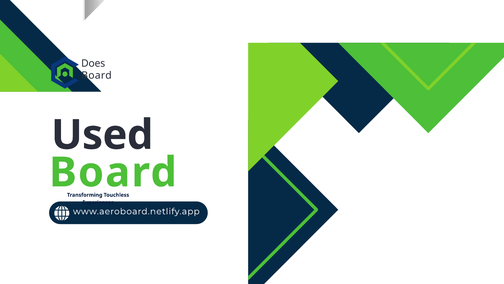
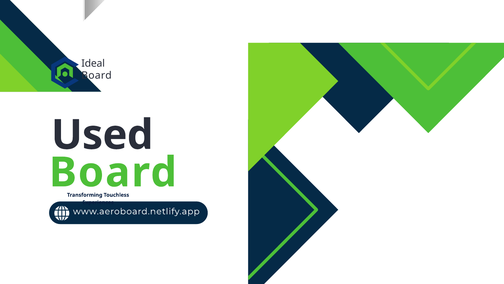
Does: Does -> Ideal (93, 63)
